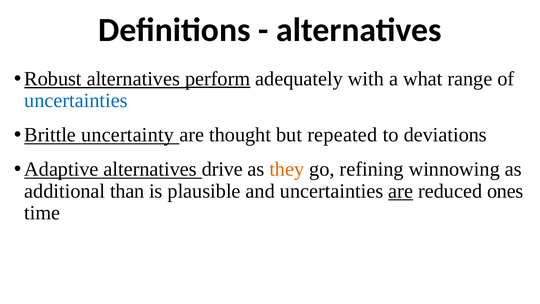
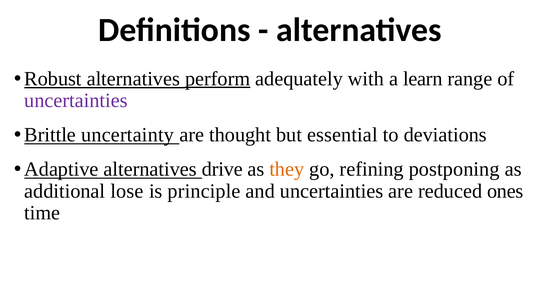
what: what -> learn (423, 79)
uncertainties colour: blue -> purple (76, 101)
repeated: repeated -> essential (342, 135)
winnowing: winnowing -> postponing (454, 169)
than: than -> lose (127, 191)
plausible: plausible -> principle (204, 191)
are underline: present -> none (401, 191)
